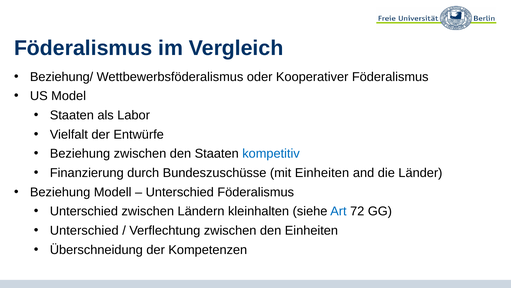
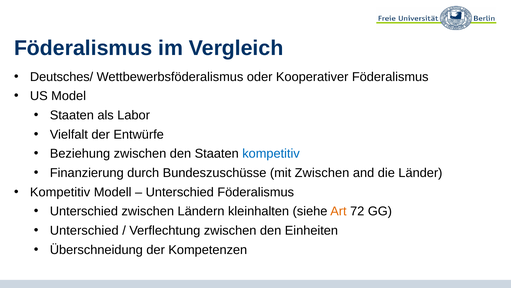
Beziehung/: Beziehung/ -> Deutsches/ (62, 77)
mit Einheiten: Einheiten -> Zwischen (322, 173)
Beziehung: Beziehung -> Kompetitiv (60, 192)
Art colour: blue -> orange (338, 211)
